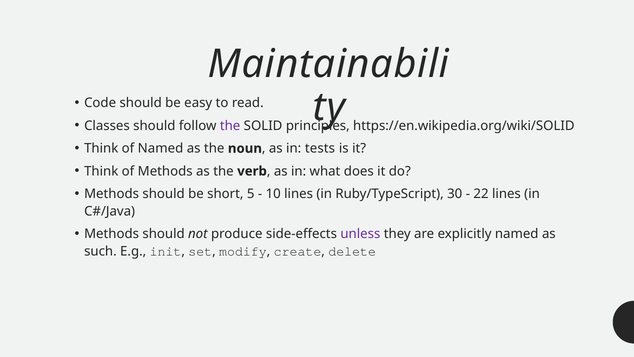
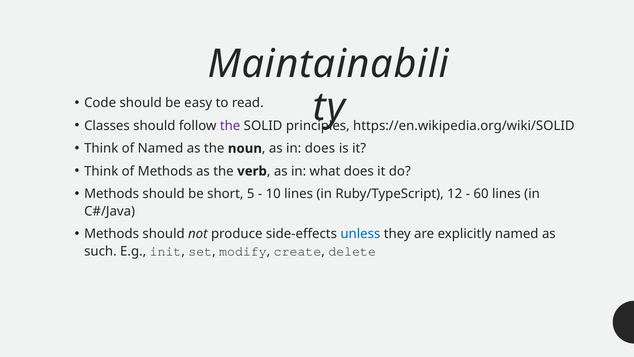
in tests: tests -> does (320, 148)
30: 30 -> 12 (455, 194)
22: 22 -> 60 (481, 194)
unless colour: purple -> blue (360, 234)
